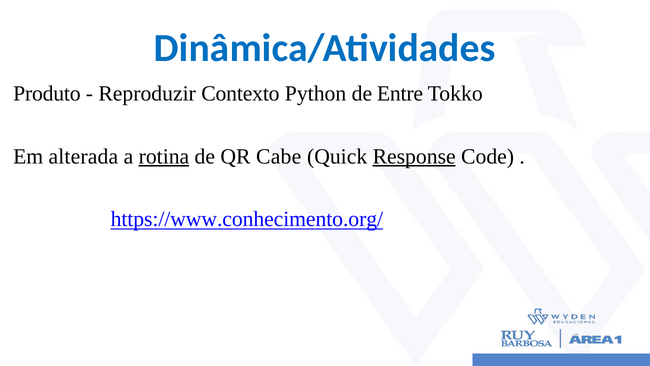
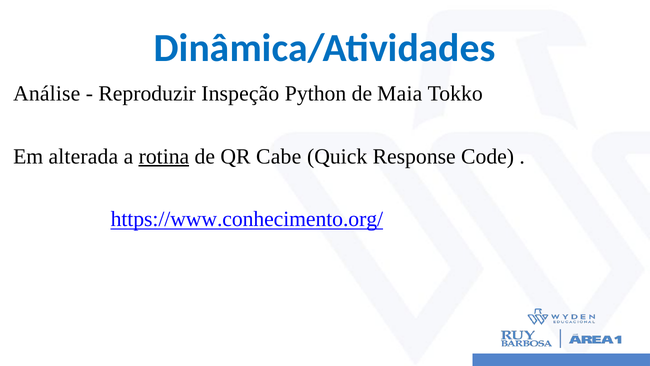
Produto: Produto -> Análise (47, 93)
Contexto: Contexto -> Inspeção (240, 93)
Entre: Entre -> Maia (400, 93)
Response underline: present -> none (414, 156)
